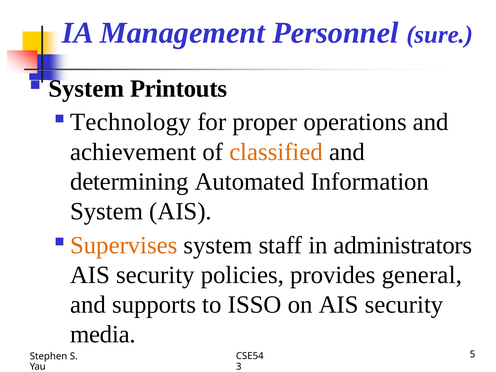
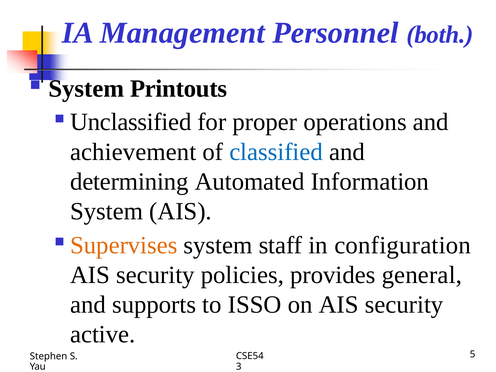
sure: sure -> both (440, 35)
Technology: Technology -> Unclassified (131, 122)
classified colour: orange -> blue (276, 152)
administrators: administrators -> configuration (403, 245)
media: media -> active (103, 334)
